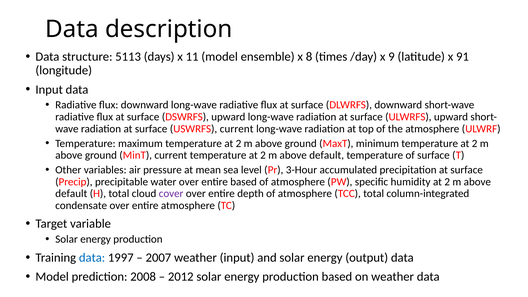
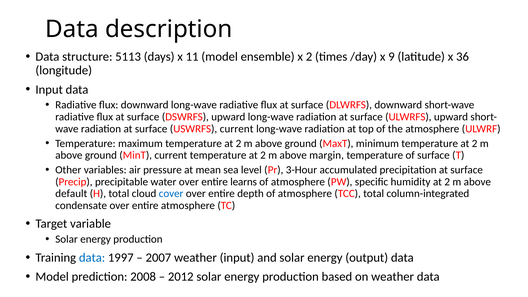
x 8: 8 -> 2 (309, 57)
91: 91 -> 36 (462, 57)
default: default -> margin (327, 155)
entire based: based -> learns (244, 182)
cover colour: purple -> blue (171, 194)
